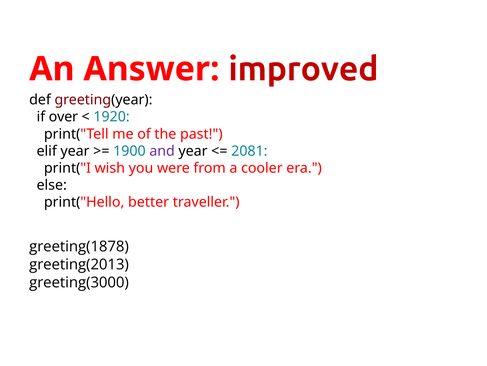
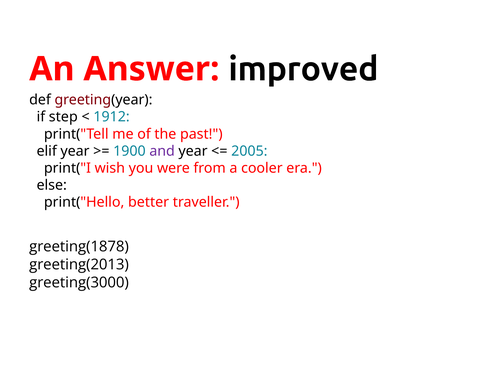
improved colour: red -> black (303, 69)
over: over -> step (63, 117)
1920: 1920 -> 1912 (112, 117)
2081: 2081 -> 2005 (249, 151)
